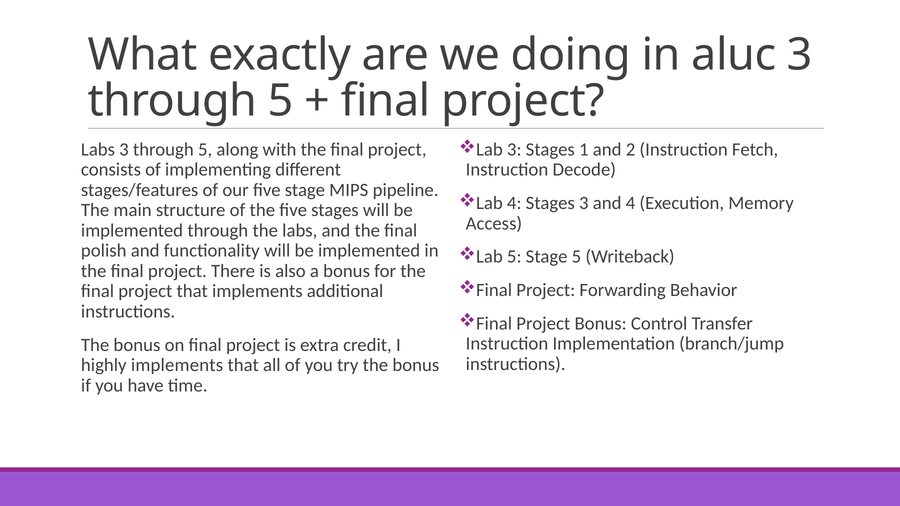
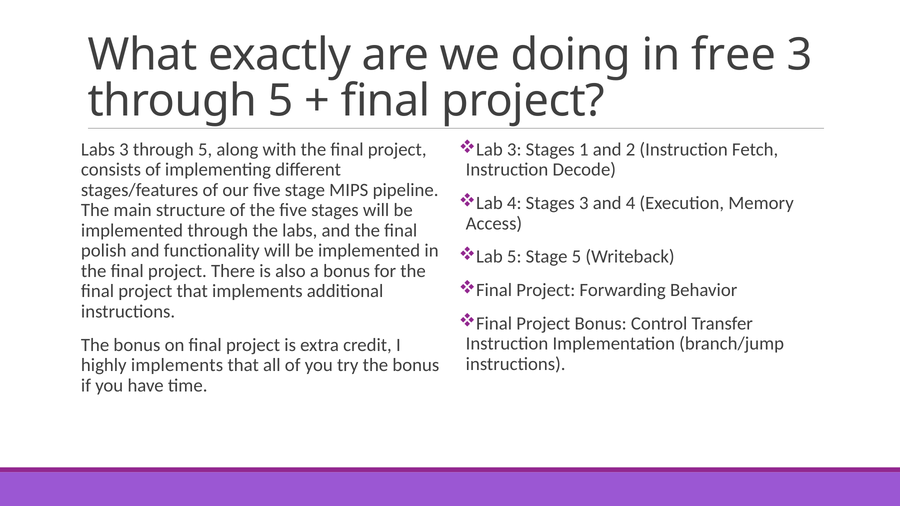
aluc: aluc -> free (734, 55)
